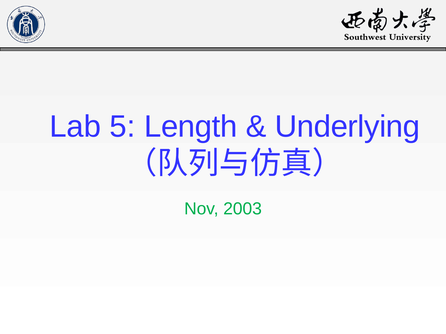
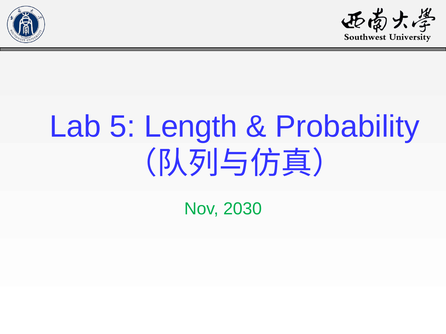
Underlying: Underlying -> Probability (347, 127)
2003: 2003 -> 2030 (243, 209)
